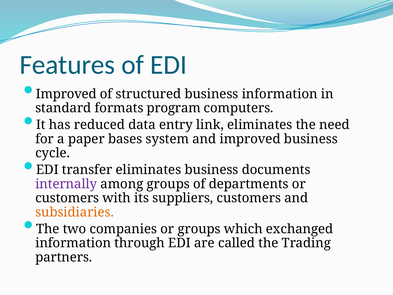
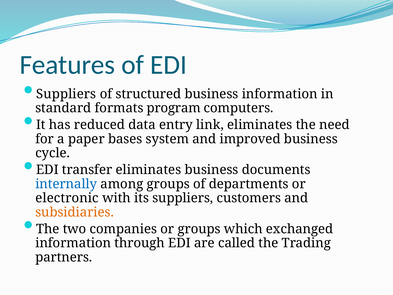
Improved: Improved -> Suppliers (66, 94)
internally colour: purple -> blue (66, 184)
customers: customers -> electronic (67, 198)
